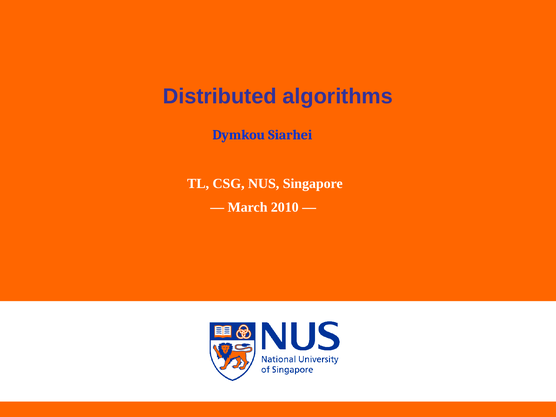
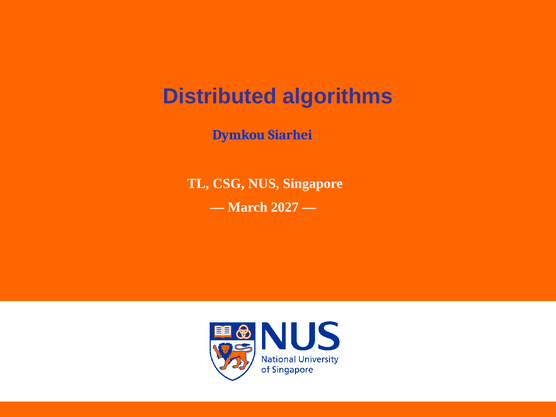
2010: 2010 -> 2027 (285, 207)
